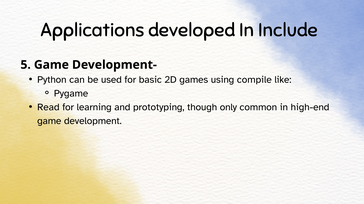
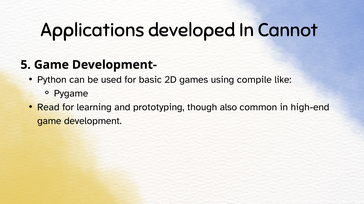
Include: Include -> Cannot (288, 30)
only: only -> also (228, 107)
